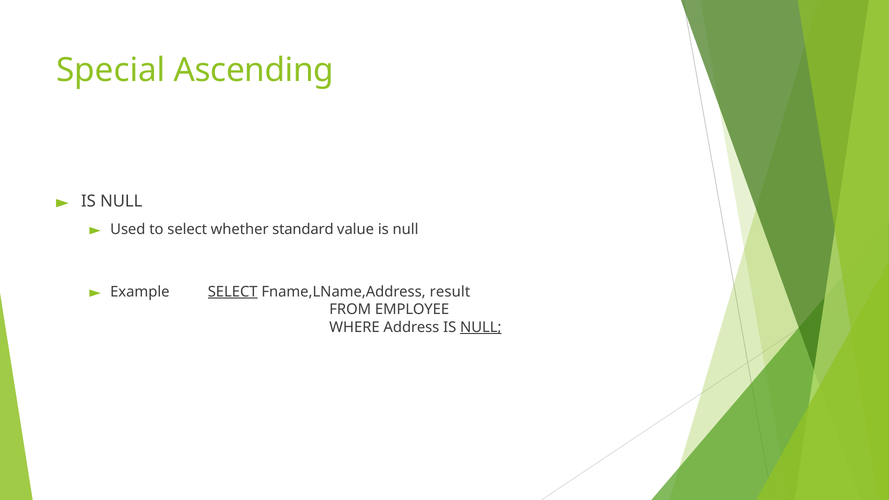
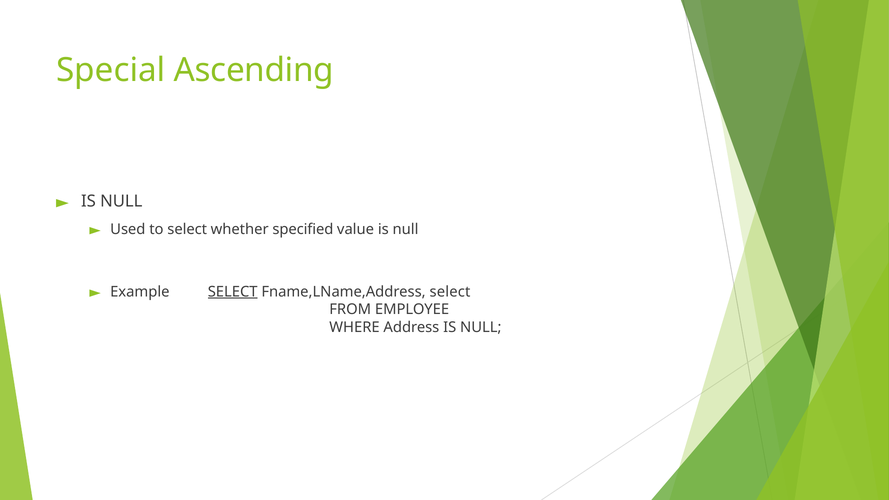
standard: standard -> specified (303, 229)
Fname,LName,Address result: result -> select (450, 292)
NULL underline: present -> none (481, 327)
